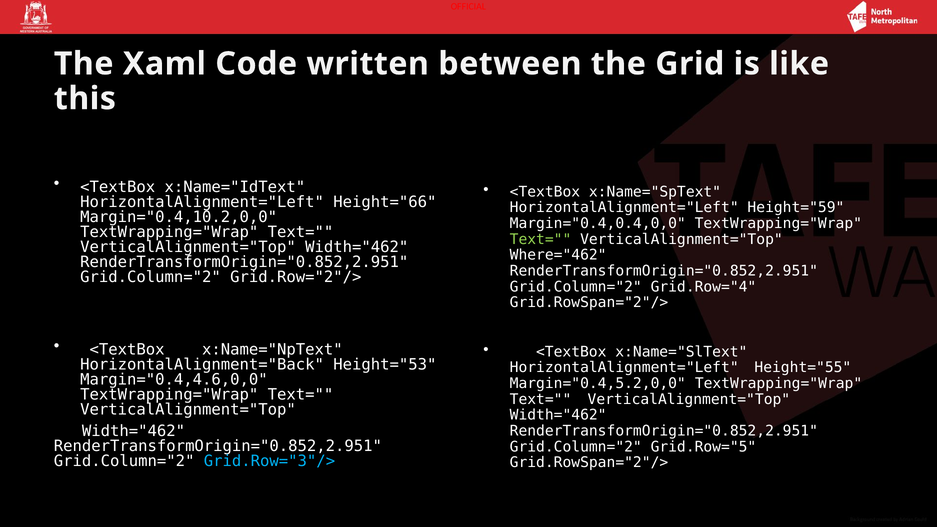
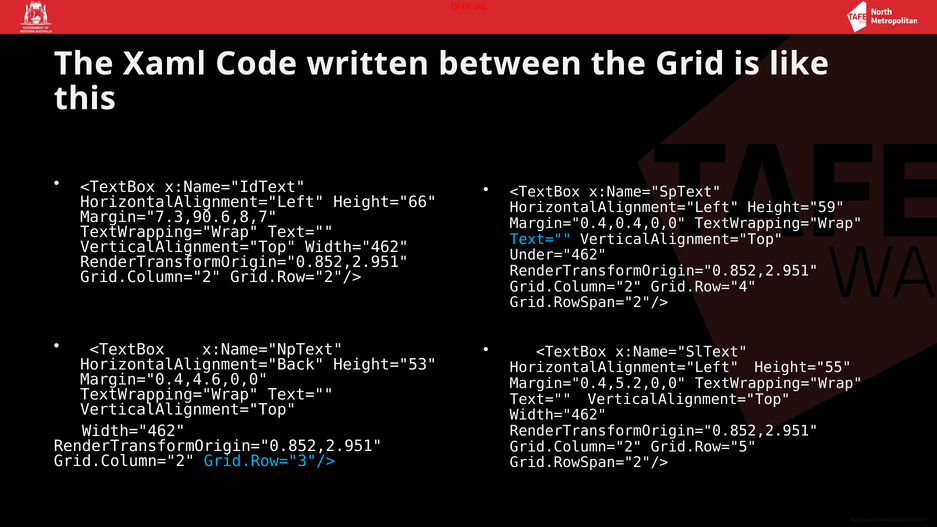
Margin="0.4,10.2,0,0: Margin="0.4,10.2,0,0 -> Margin="7.3,90.6,8,7 (179, 217)
Text= colour: light green -> light blue (541, 239)
Where="462: Where="462 -> Under="462 (558, 255)
